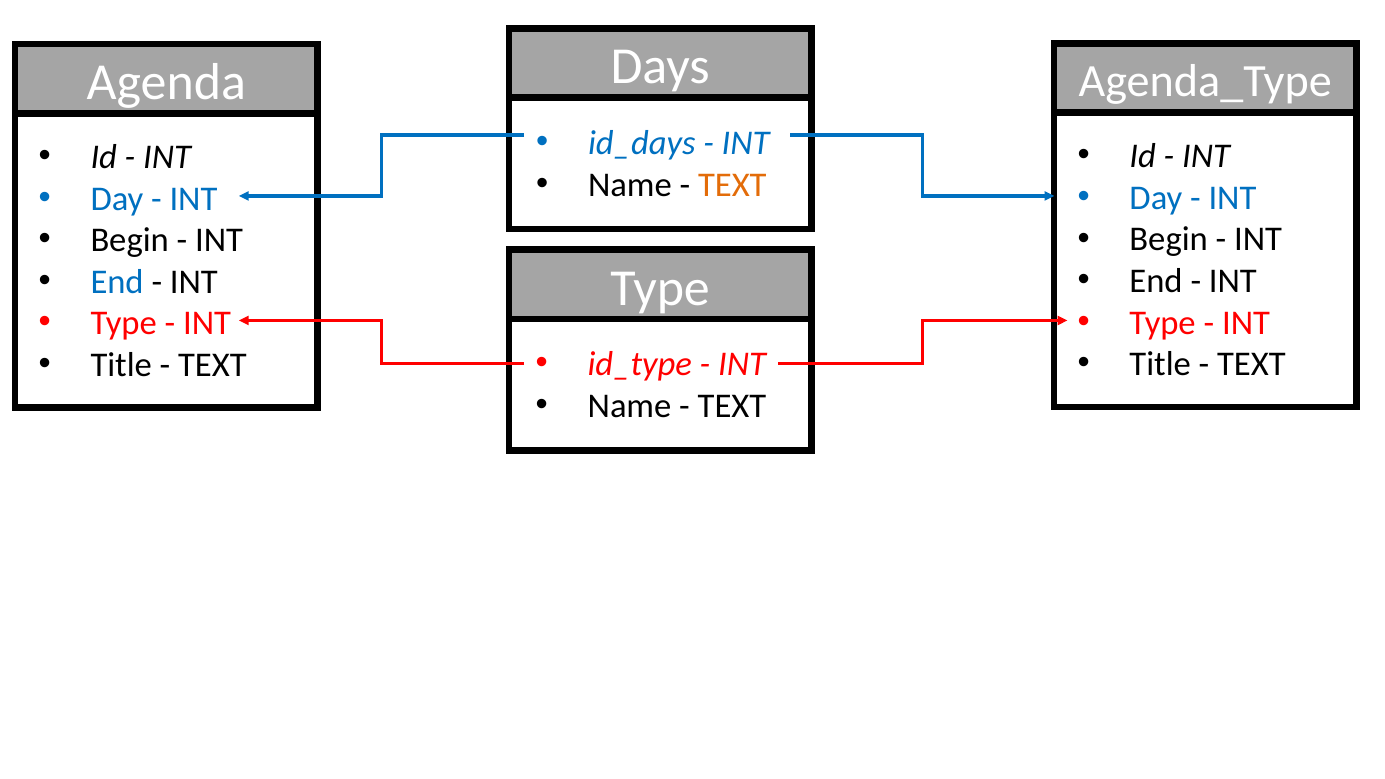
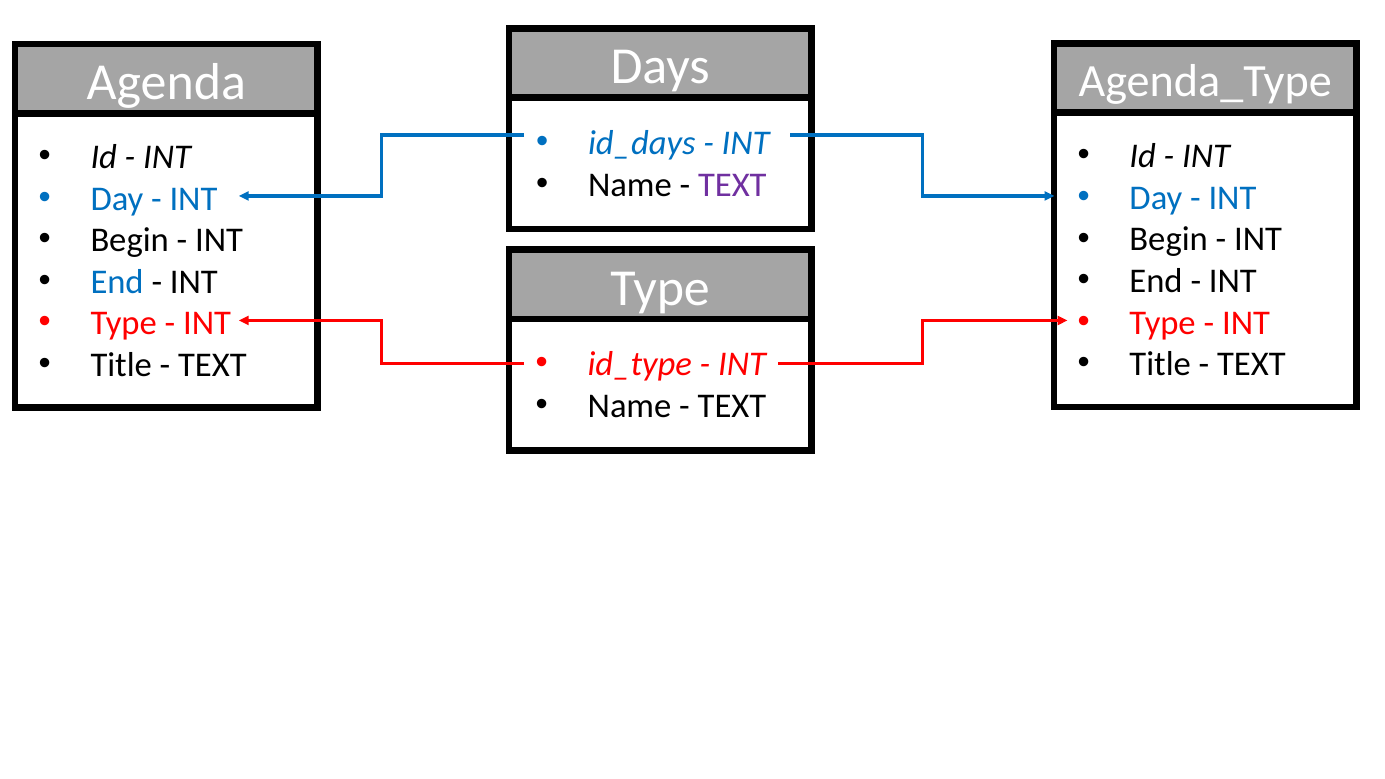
TEXT colour: orange -> purple (732, 185)
